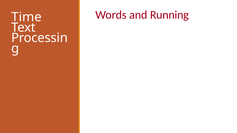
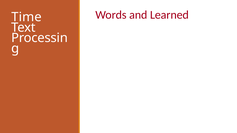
Running: Running -> Learned (169, 15)
